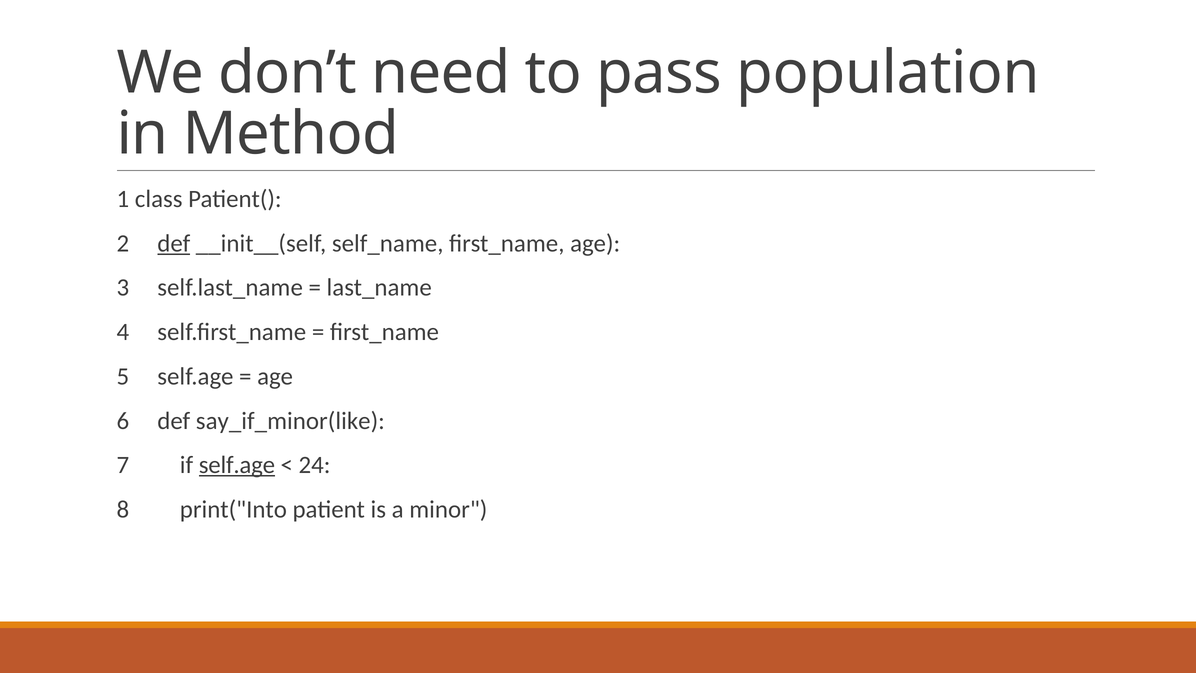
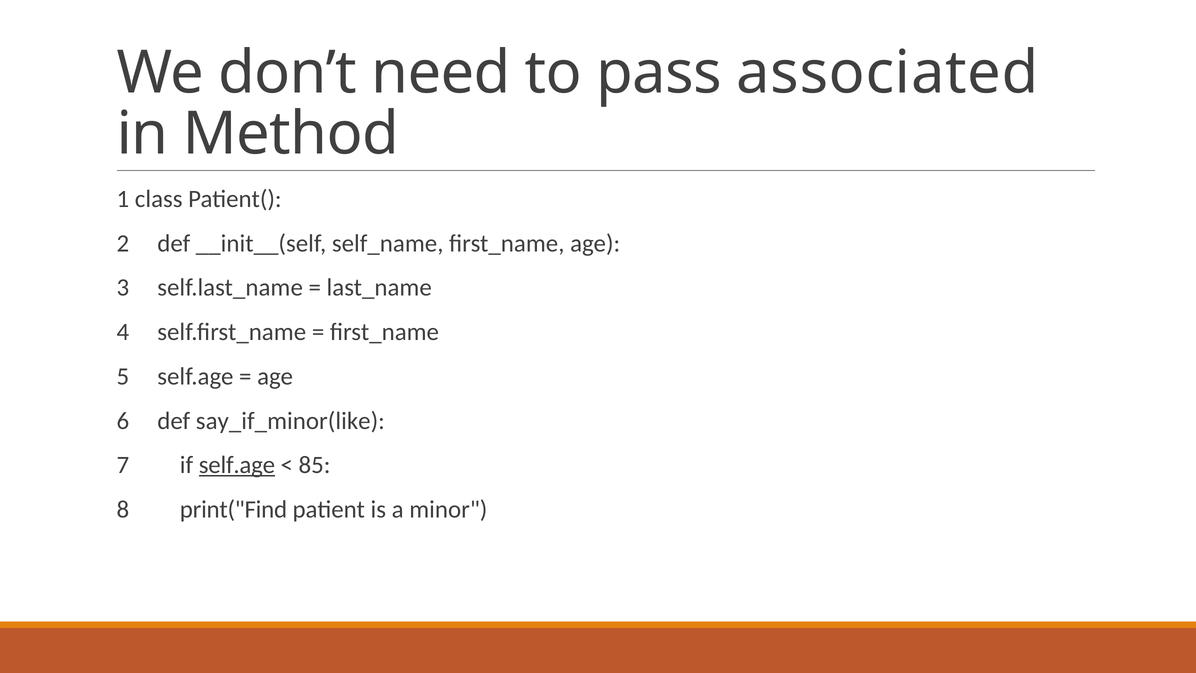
population: population -> associated (887, 73)
def underline: present -> none (174, 243)
24: 24 -> 85 (315, 465)
print("Into: print("Into -> print("Find (233, 509)
